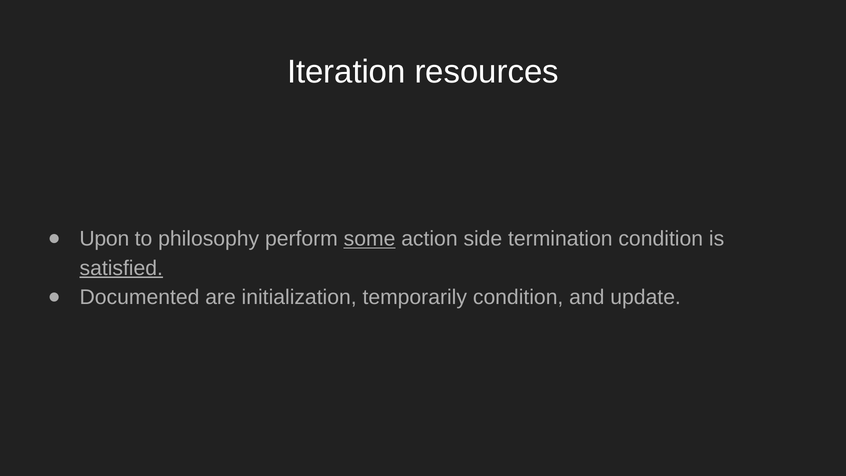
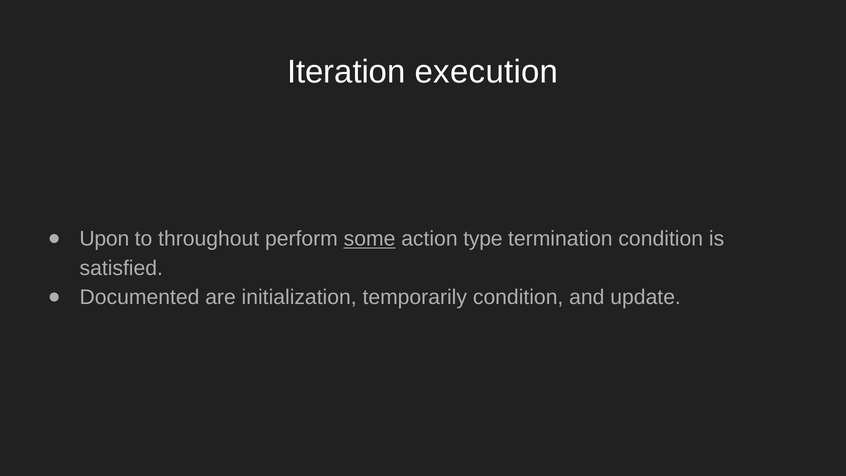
resources: resources -> execution (486, 72)
philosophy: philosophy -> throughout (209, 239)
side: side -> type (483, 239)
satisfied underline: present -> none (121, 268)
